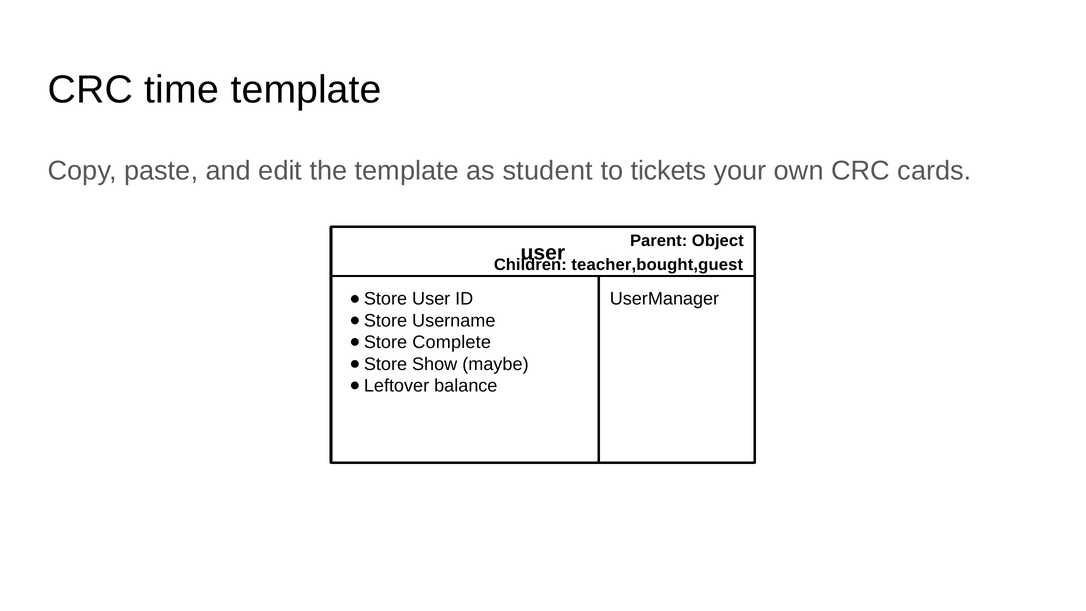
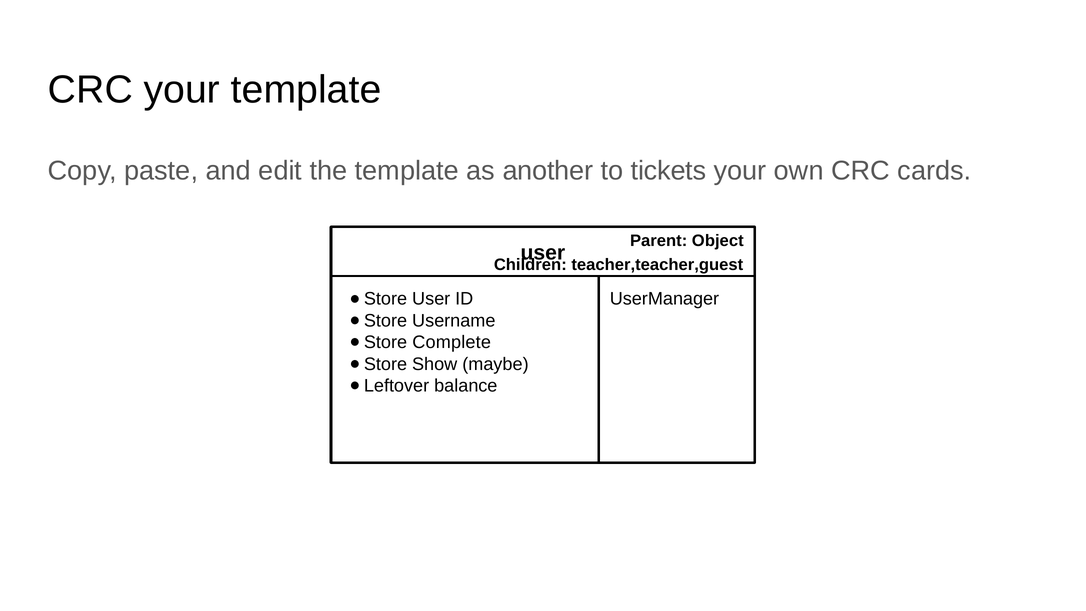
CRC time: time -> your (182, 90)
student: student -> another (548, 171)
teacher,bought,guest: teacher,bought,guest -> teacher,teacher,guest (657, 265)
